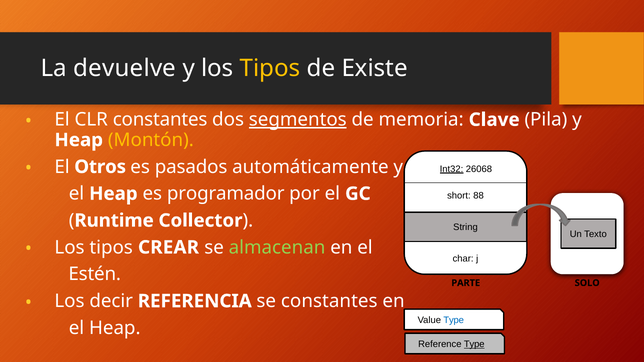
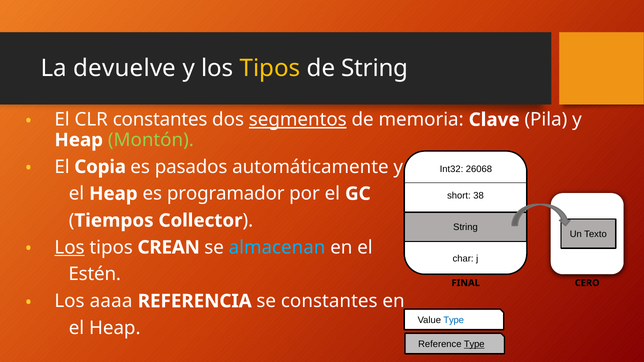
de Existe: Existe -> String (375, 68)
Montón colour: yellow -> light green (151, 140)
Int32 underline: present -> none (452, 169)
Otros: Otros -> Copia (100, 167)
88: 88 -> 38 (479, 196)
Runtime: Runtime -> Tiempos (114, 221)
Los underline: none -> present (70, 248)
CREAR: CREAR -> CREAN (169, 248)
almacenan colour: light green -> light blue (277, 248)
PARTE: PARTE -> FINAL (466, 283)
SOLO: SOLO -> CERO (587, 283)
decir: decir -> aaaa (111, 301)
